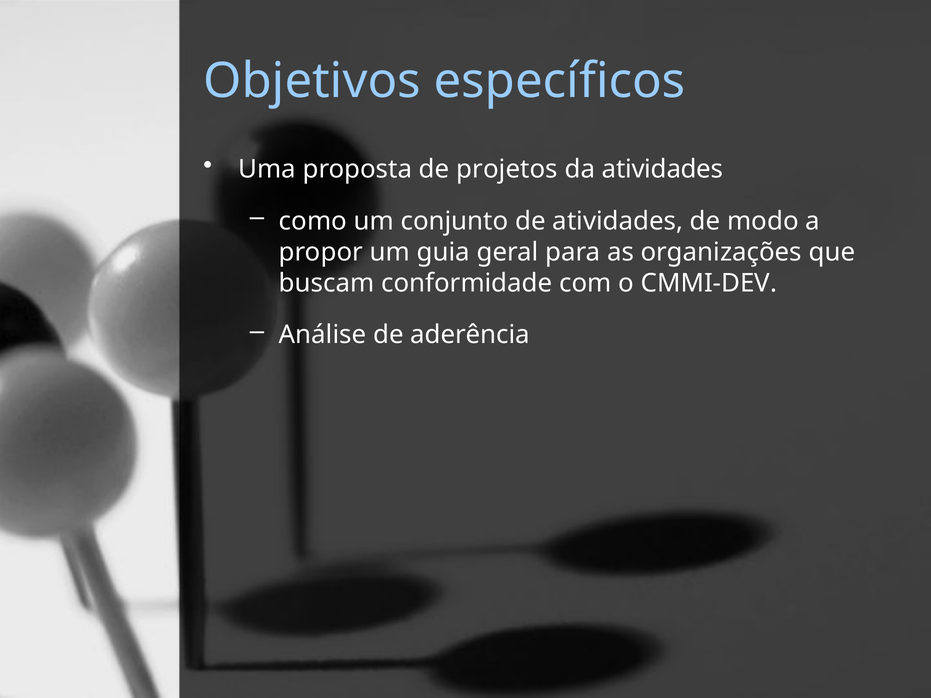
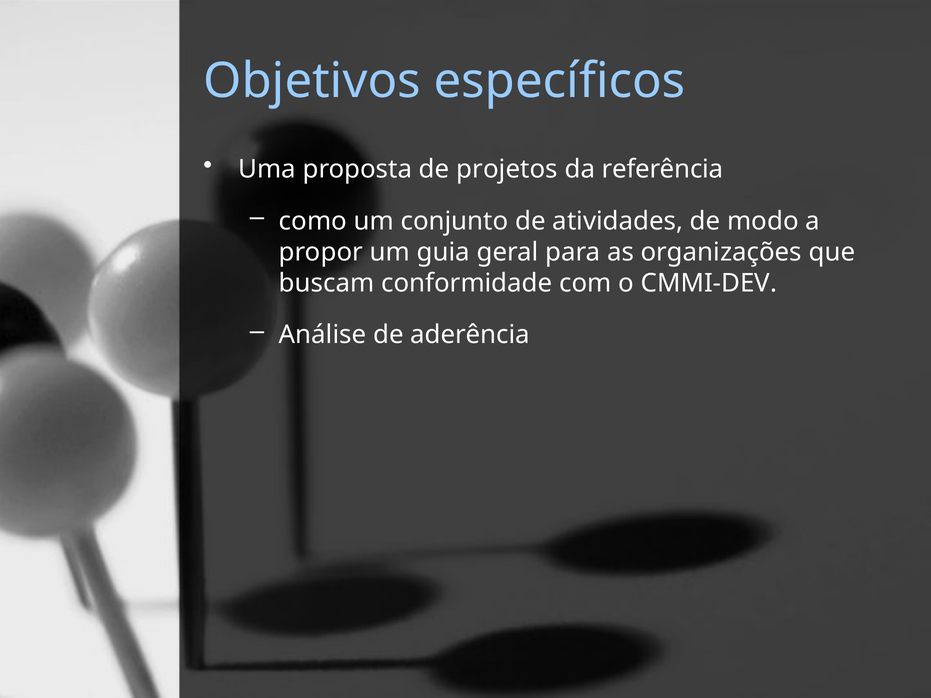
da atividades: atividades -> referência (662, 169)
